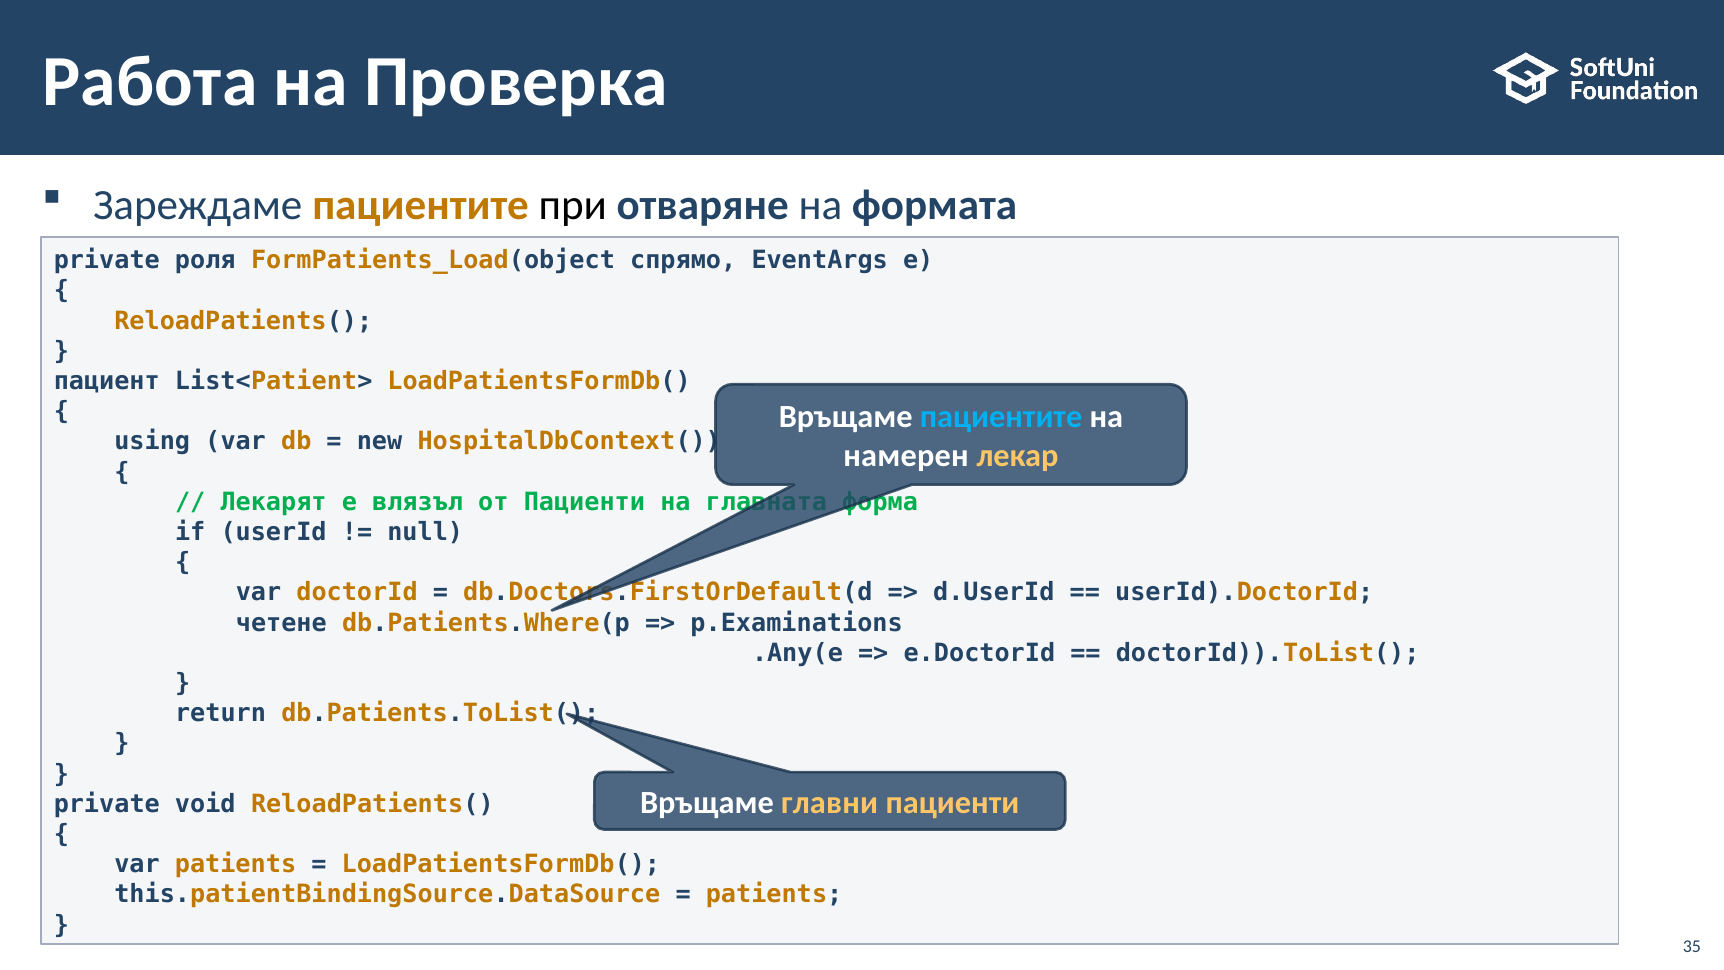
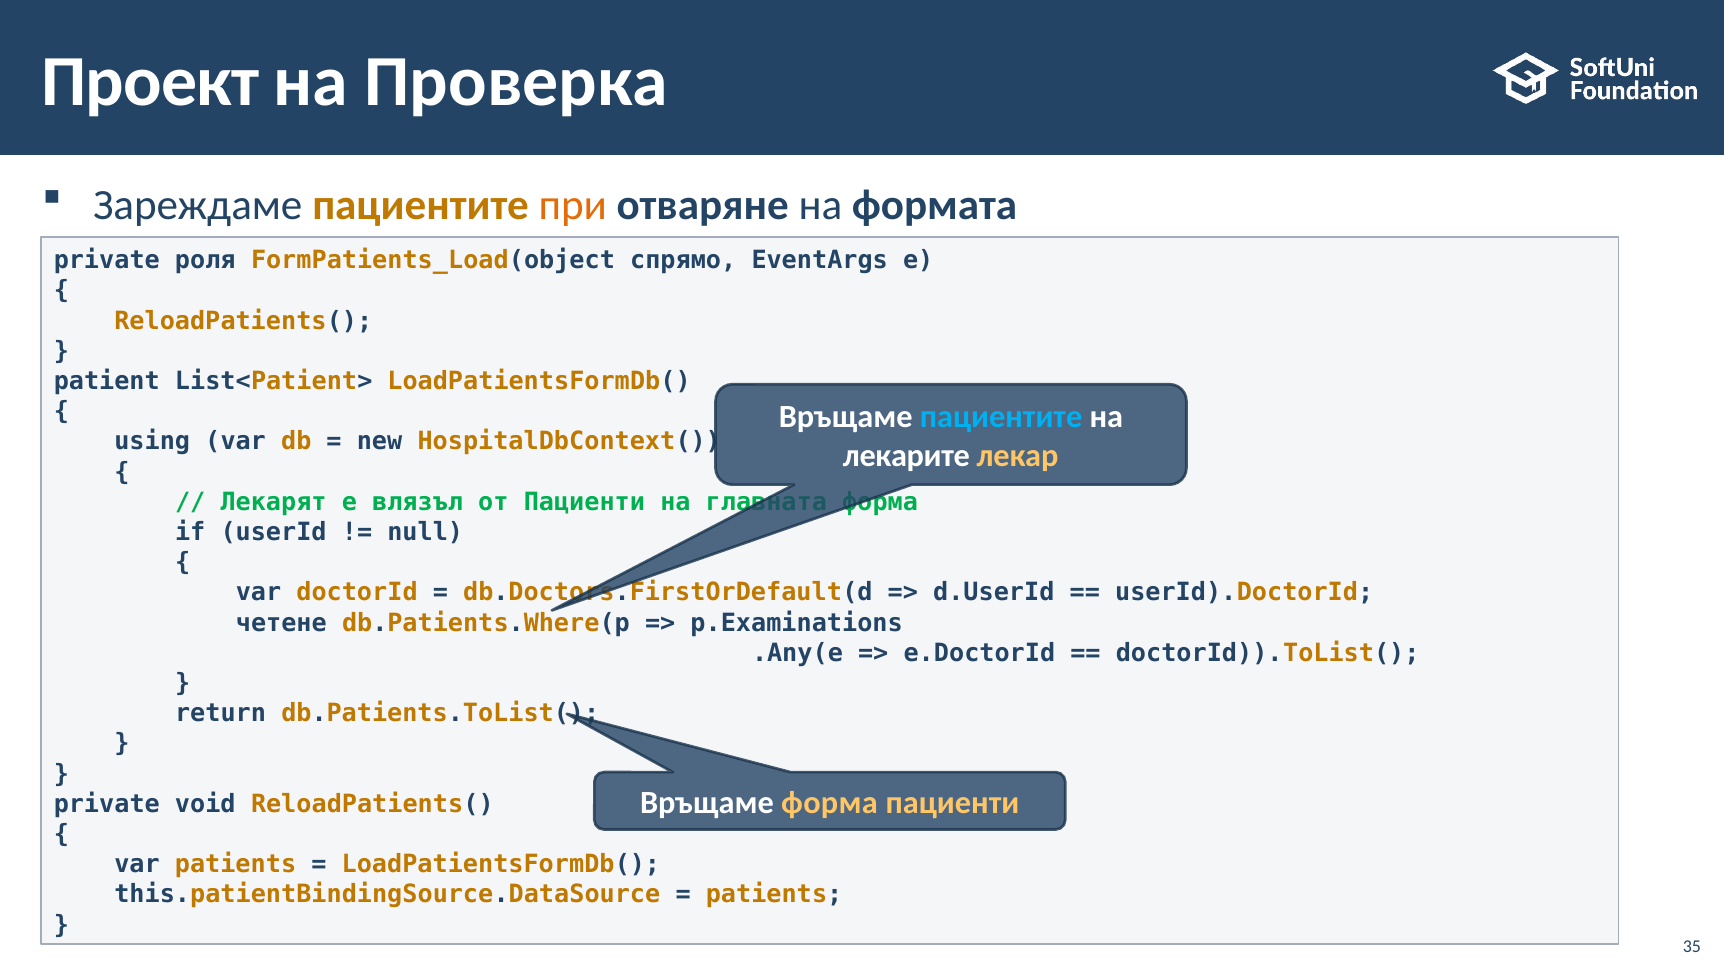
Работа: Работа -> Проект (150, 82)
при colour: black -> orange (573, 206)
пациент: пациент -> patient (107, 381)
намерен: намерен -> лекарите (906, 456)
Връщаме главни: главни -> форма (830, 803)
